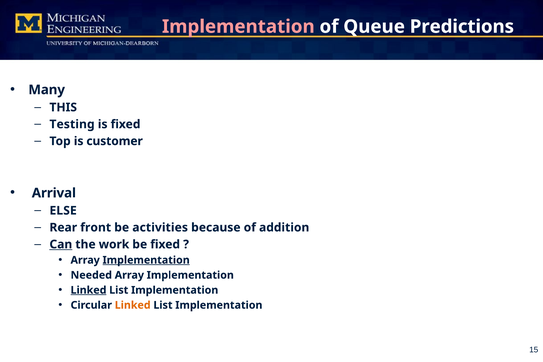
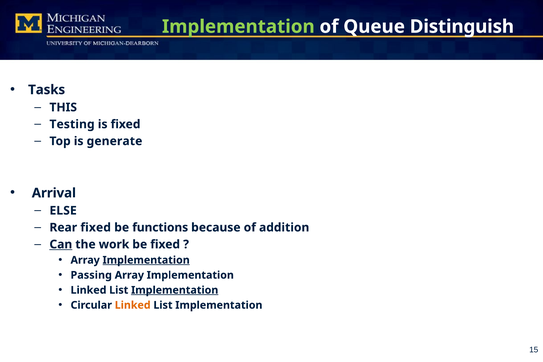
Implementation colour: pink -> light green (238, 27)
Predictions: Predictions -> Distinguish (462, 27)
Many: Many -> Tasks (47, 90)
customer: customer -> generate (114, 141)
Rear front: front -> fixed (96, 227)
activities: activities -> functions (160, 227)
Needed: Needed -> Passing (91, 275)
Linked underline: present -> none (88, 290)
Implementation underline: none -> present (175, 290)
